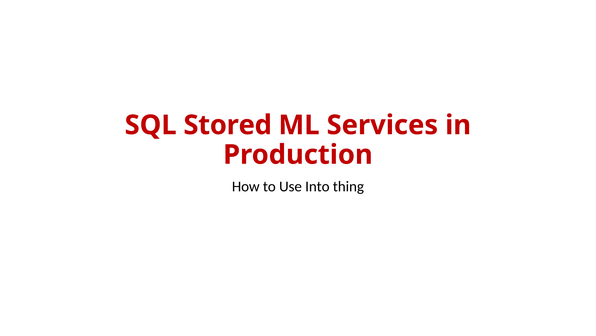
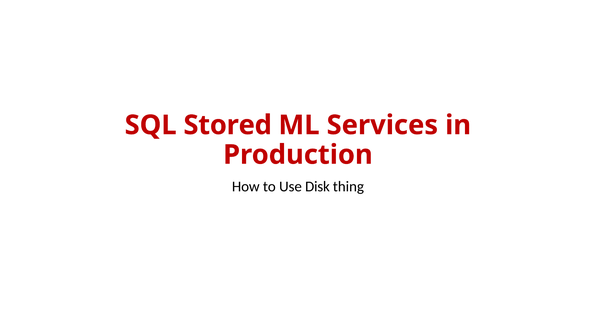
Into: Into -> Disk (317, 186)
